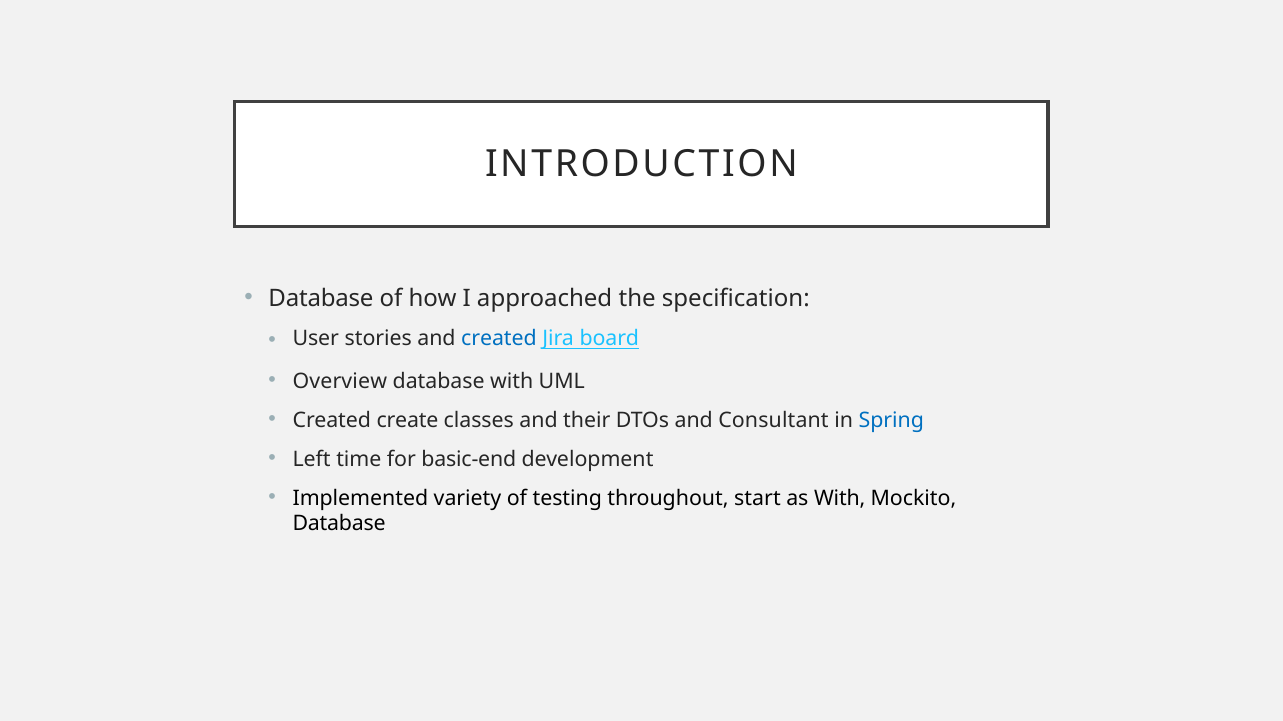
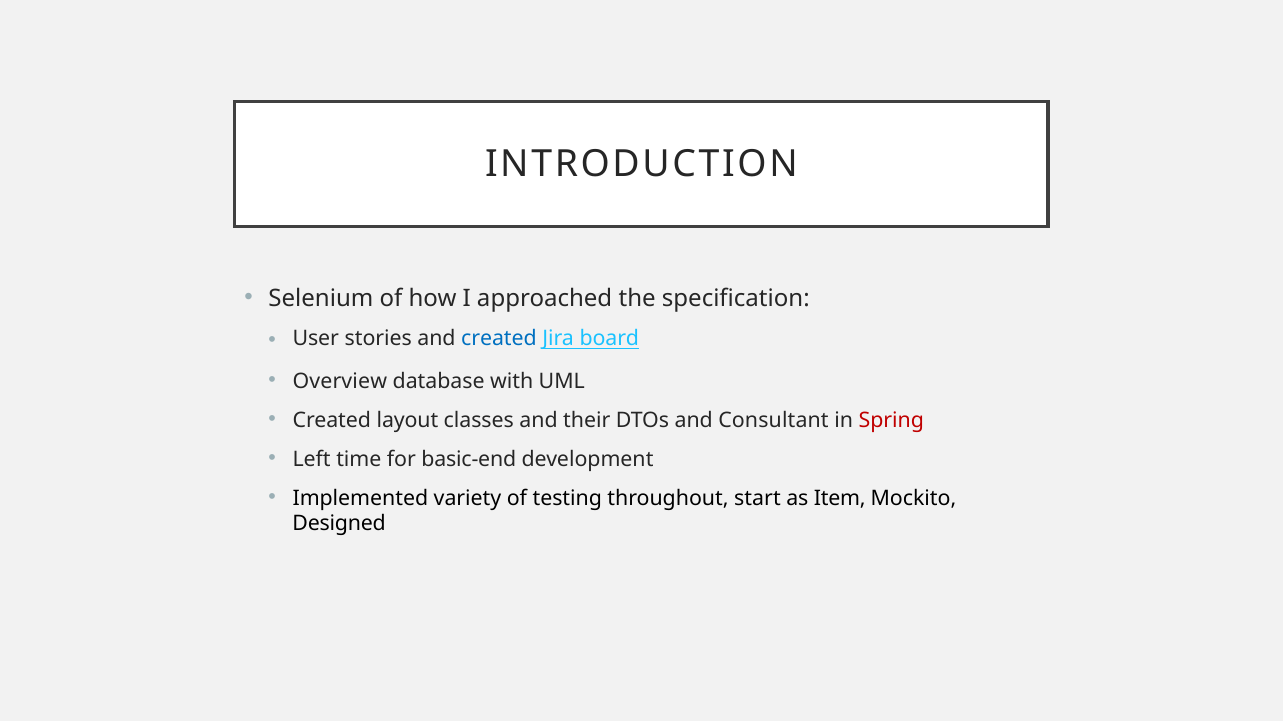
Database: Database -> Selenium (321, 299)
create: create -> layout (407, 420)
Spring colour: blue -> red (891, 420)
as With: With -> Item (840, 498)
Database: Database -> Designed (339, 524)
